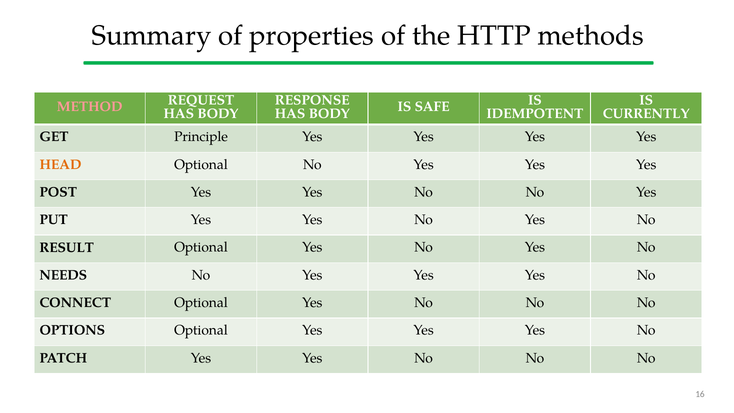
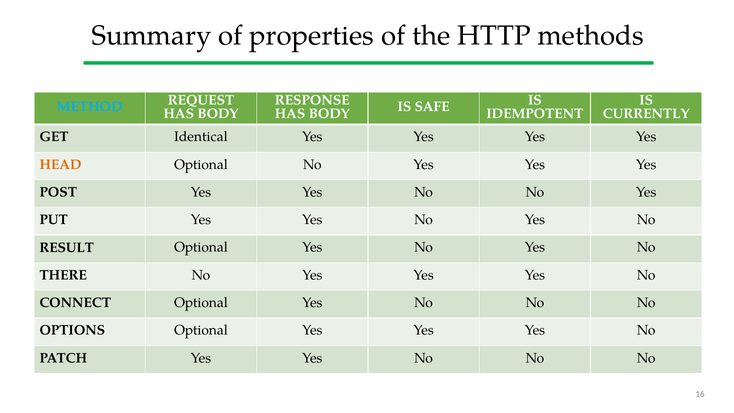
METHOD colour: pink -> light blue (90, 107)
Principle: Principle -> Identical (201, 137)
NEEDS: NEEDS -> THERE (63, 275)
